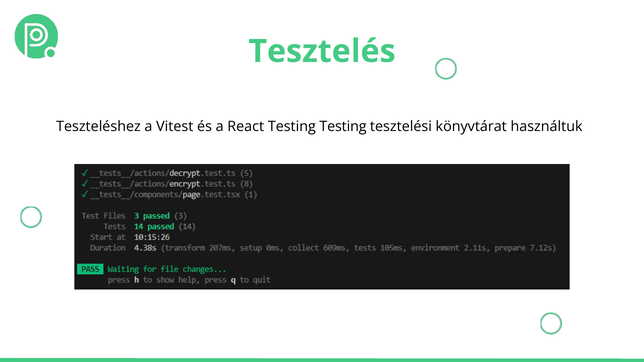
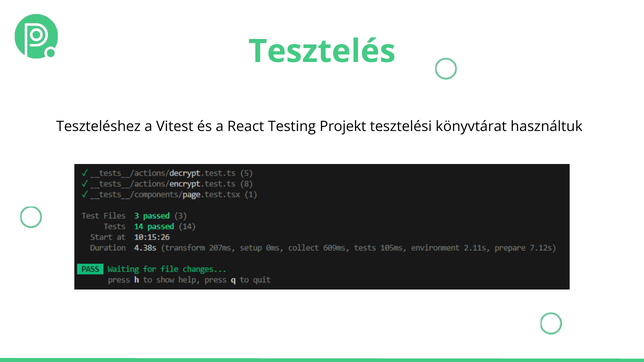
Testing Testing: Testing -> Projekt (343, 127)
